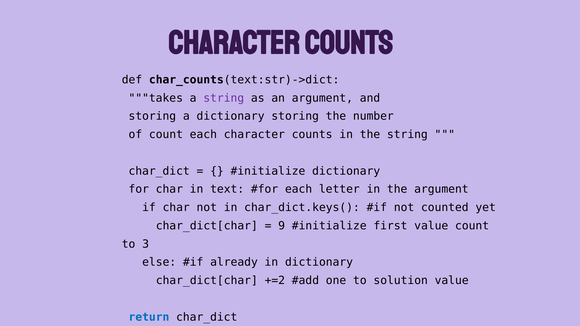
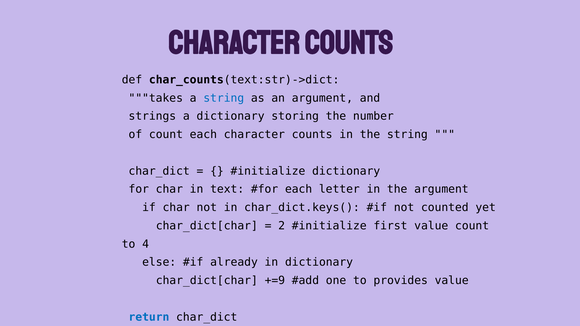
string colour: purple -> blue (224, 98)
storing: storing -> strings (152, 116)
9: 9 -> 2 (282, 226)
3: 3 -> 4 (146, 244)
+=2: +=2 -> +=9 (275, 281)
solution: solution -> provides (401, 281)
